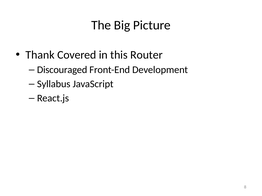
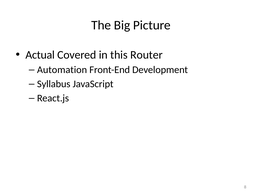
Thank: Thank -> Actual (40, 55)
Discouraged: Discouraged -> Automation (62, 70)
